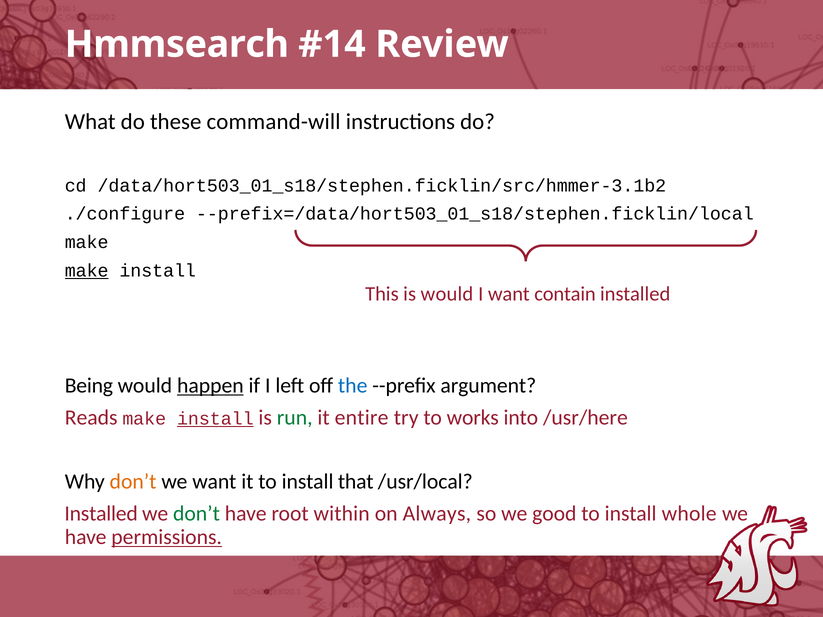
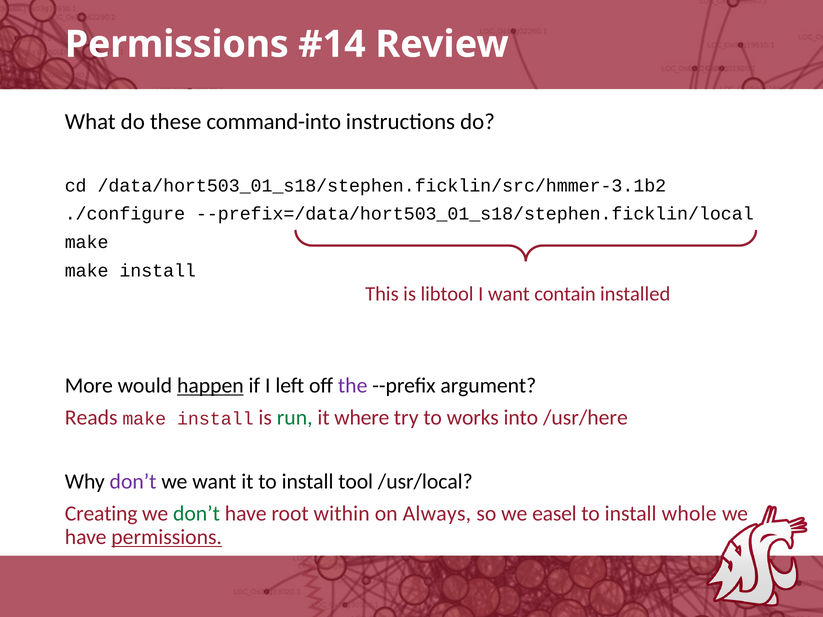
Hmmsearch: Hmmsearch -> Permissions (177, 44)
command-will: command-will -> command-into (274, 122)
make underline: present -> none (87, 271)
is would: would -> libtool (447, 294)
Being: Being -> More (89, 386)
the colour: blue -> purple (353, 386)
install underline: present -> none (215, 419)
entire: entire -> where (362, 418)
don’t colour: orange -> purple (133, 482)
that: that -> tool (356, 482)
Installed: Installed -> Creating (101, 514)
good: good -> easel (554, 514)
